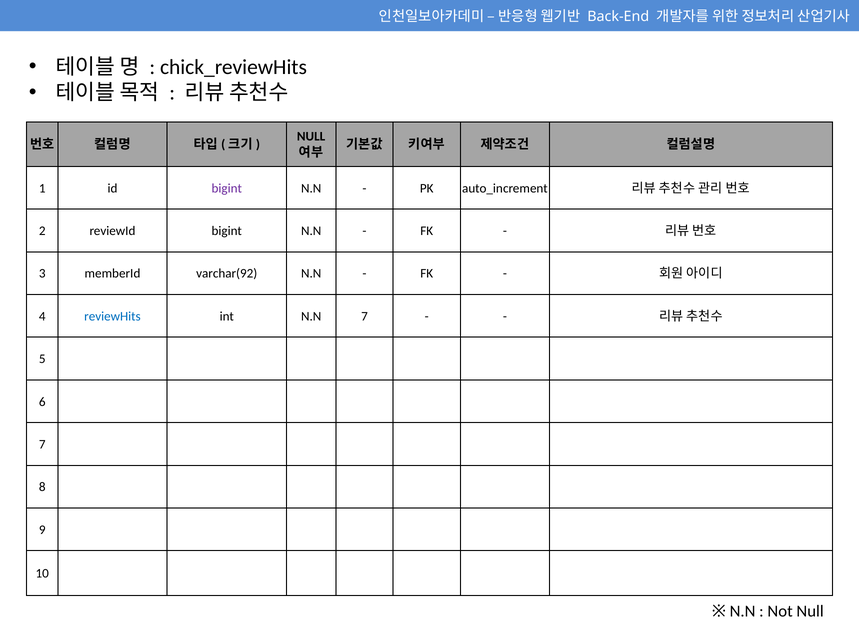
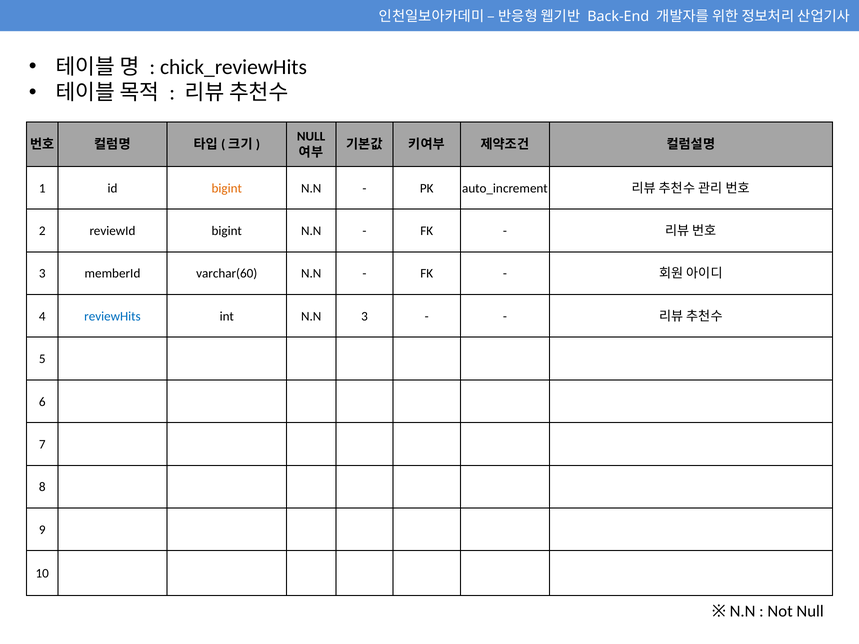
bigint colour: purple -> orange (227, 188)
varchar(92: varchar(92 -> varchar(60 (227, 274)
N.N 7: 7 -> 3 (364, 316)
